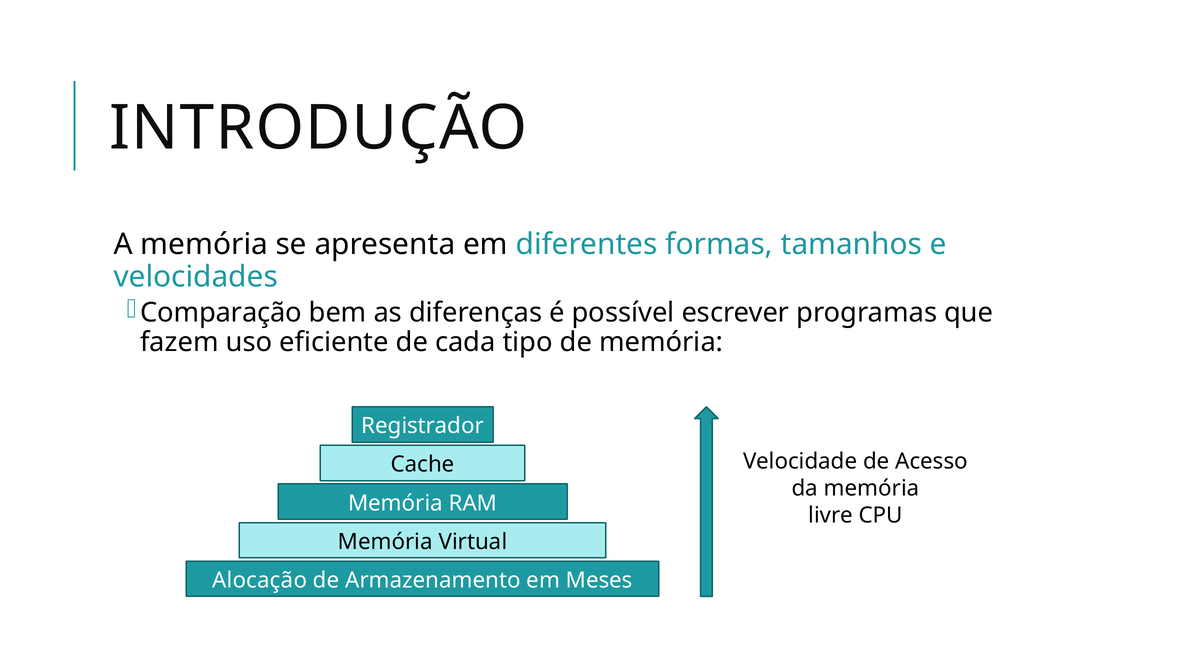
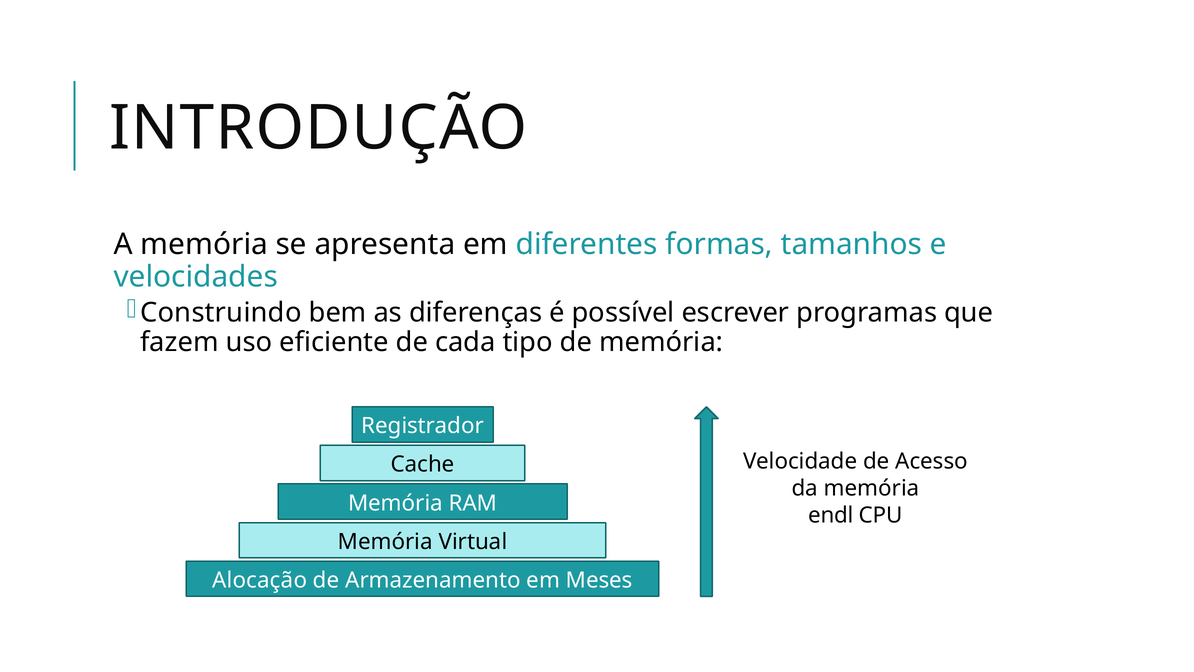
Comparação: Comparação -> Construindo (221, 312)
livre: livre -> endl (831, 515)
